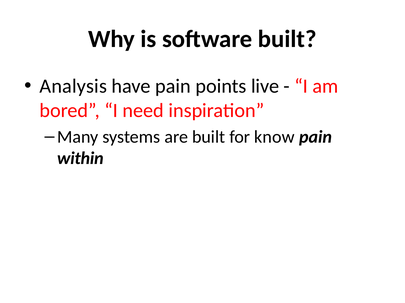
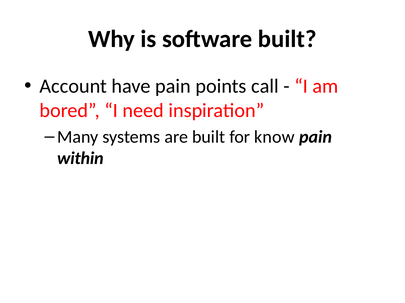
Analysis: Analysis -> Account (73, 86)
live: live -> call (265, 86)
